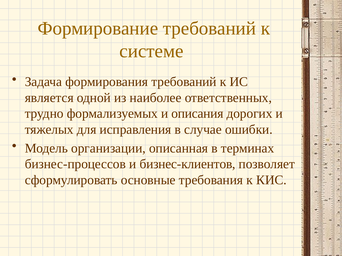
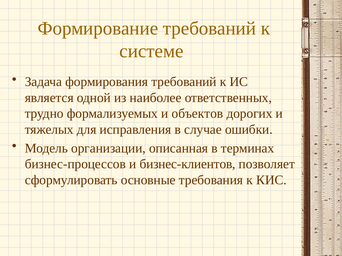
описания: описания -> объектов (197, 114)
